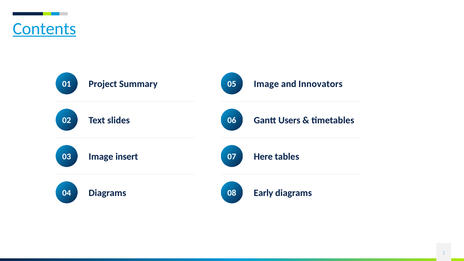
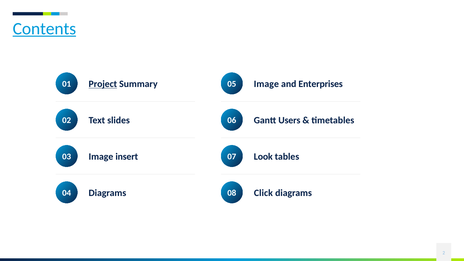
Project underline: none -> present (103, 84)
Innovators: Innovators -> Enterprises (321, 84)
Here: Here -> Look (263, 157)
Early: Early -> Click (263, 193)
